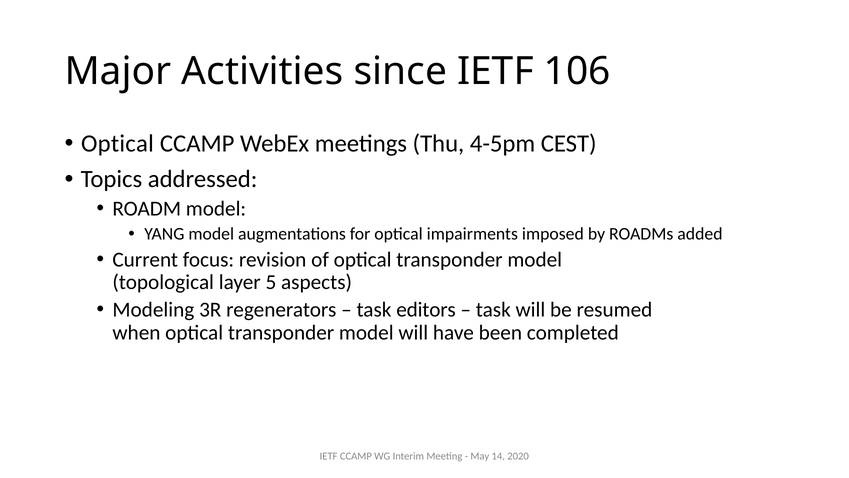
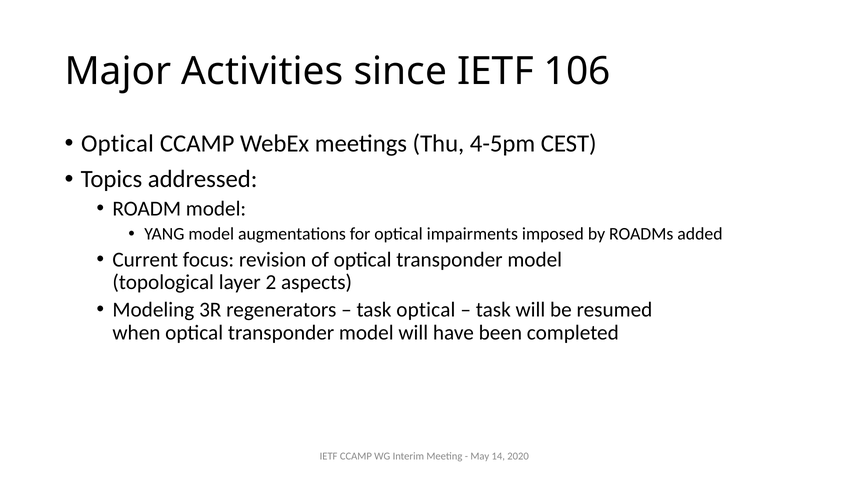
5: 5 -> 2 (271, 282)
task editors: editors -> optical (426, 309)
